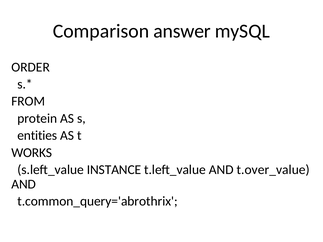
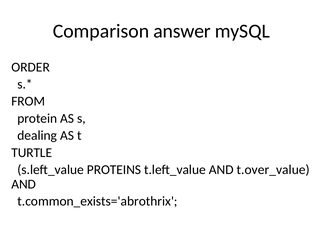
entities: entities -> dealing (37, 136)
WORKS: WORKS -> TURTLE (32, 153)
INSTANCE: INSTANCE -> PROTEINS (114, 170)
t.common_query='abrothrix: t.common_query='abrothrix -> t.common_exists='abrothrix (97, 202)
